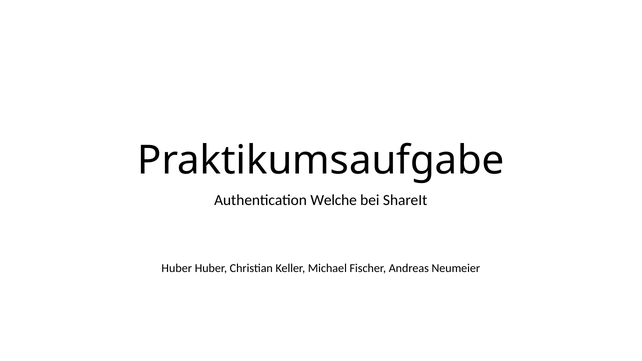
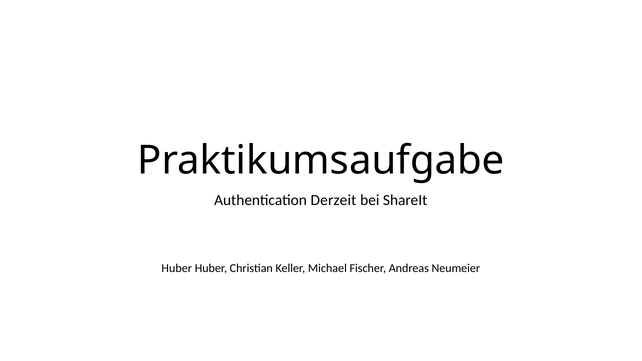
Welche: Welche -> Derzeit (333, 200)
